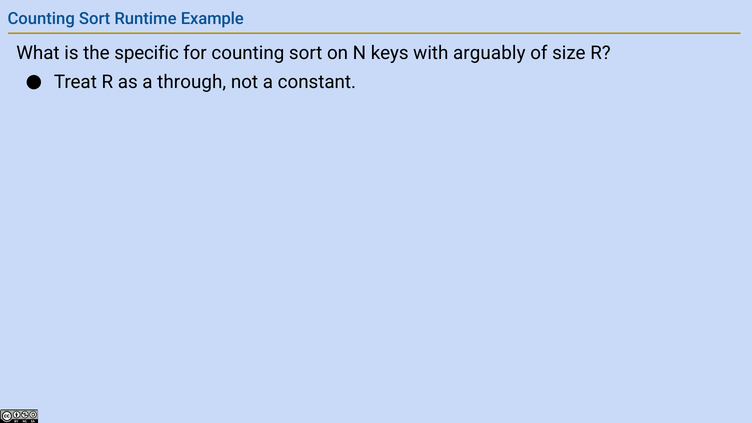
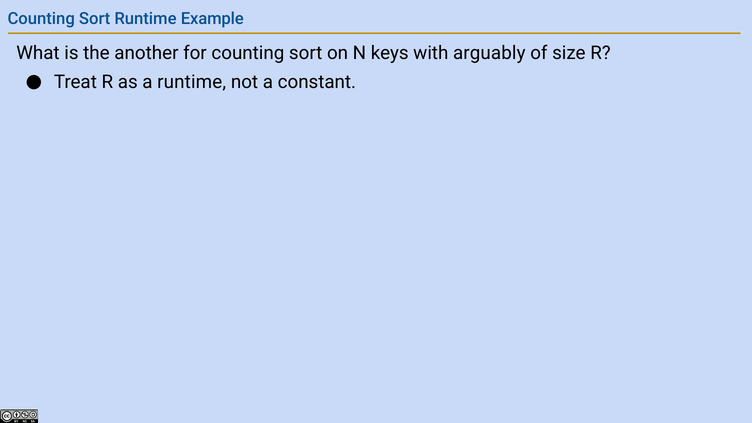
specific: specific -> another (146, 53)
a through: through -> runtime (192, 82)
